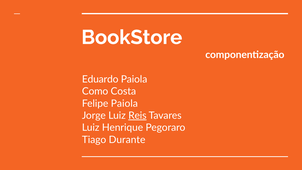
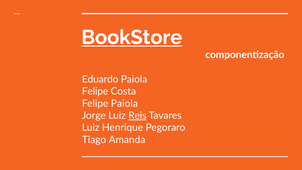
BookStore underline: none -> present (132, 37)
Como: Como -> Felipe (95, 91)
Durante: Durante -> Amanda (127, 140)
